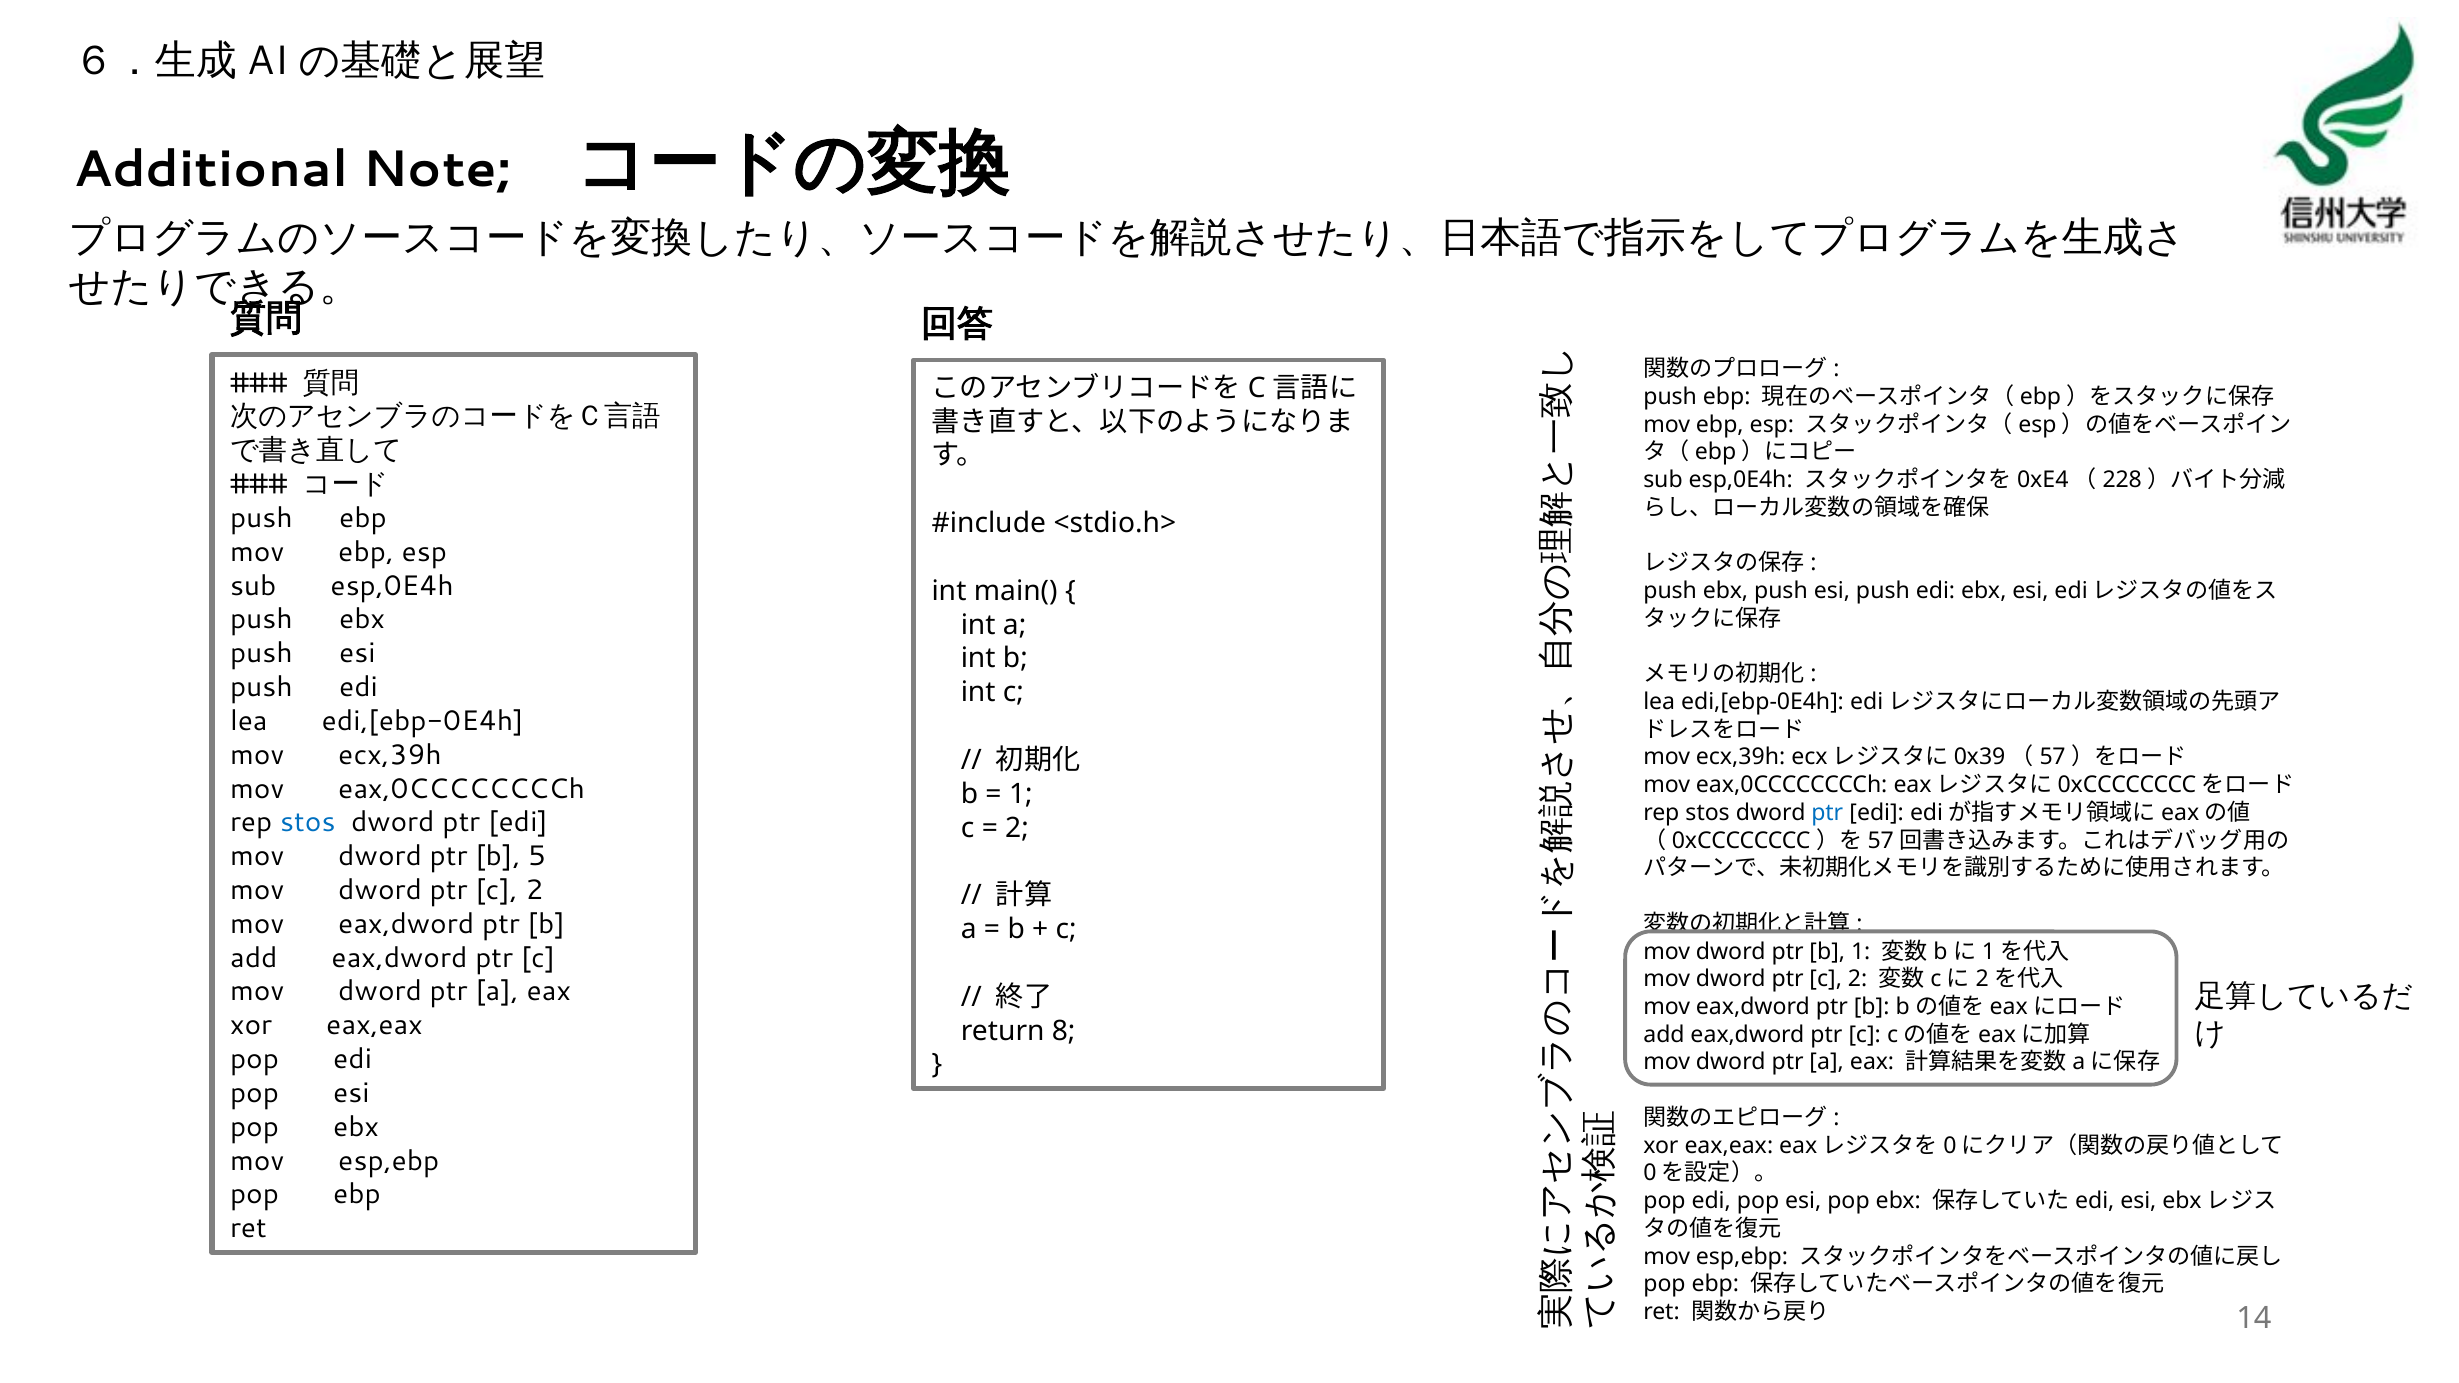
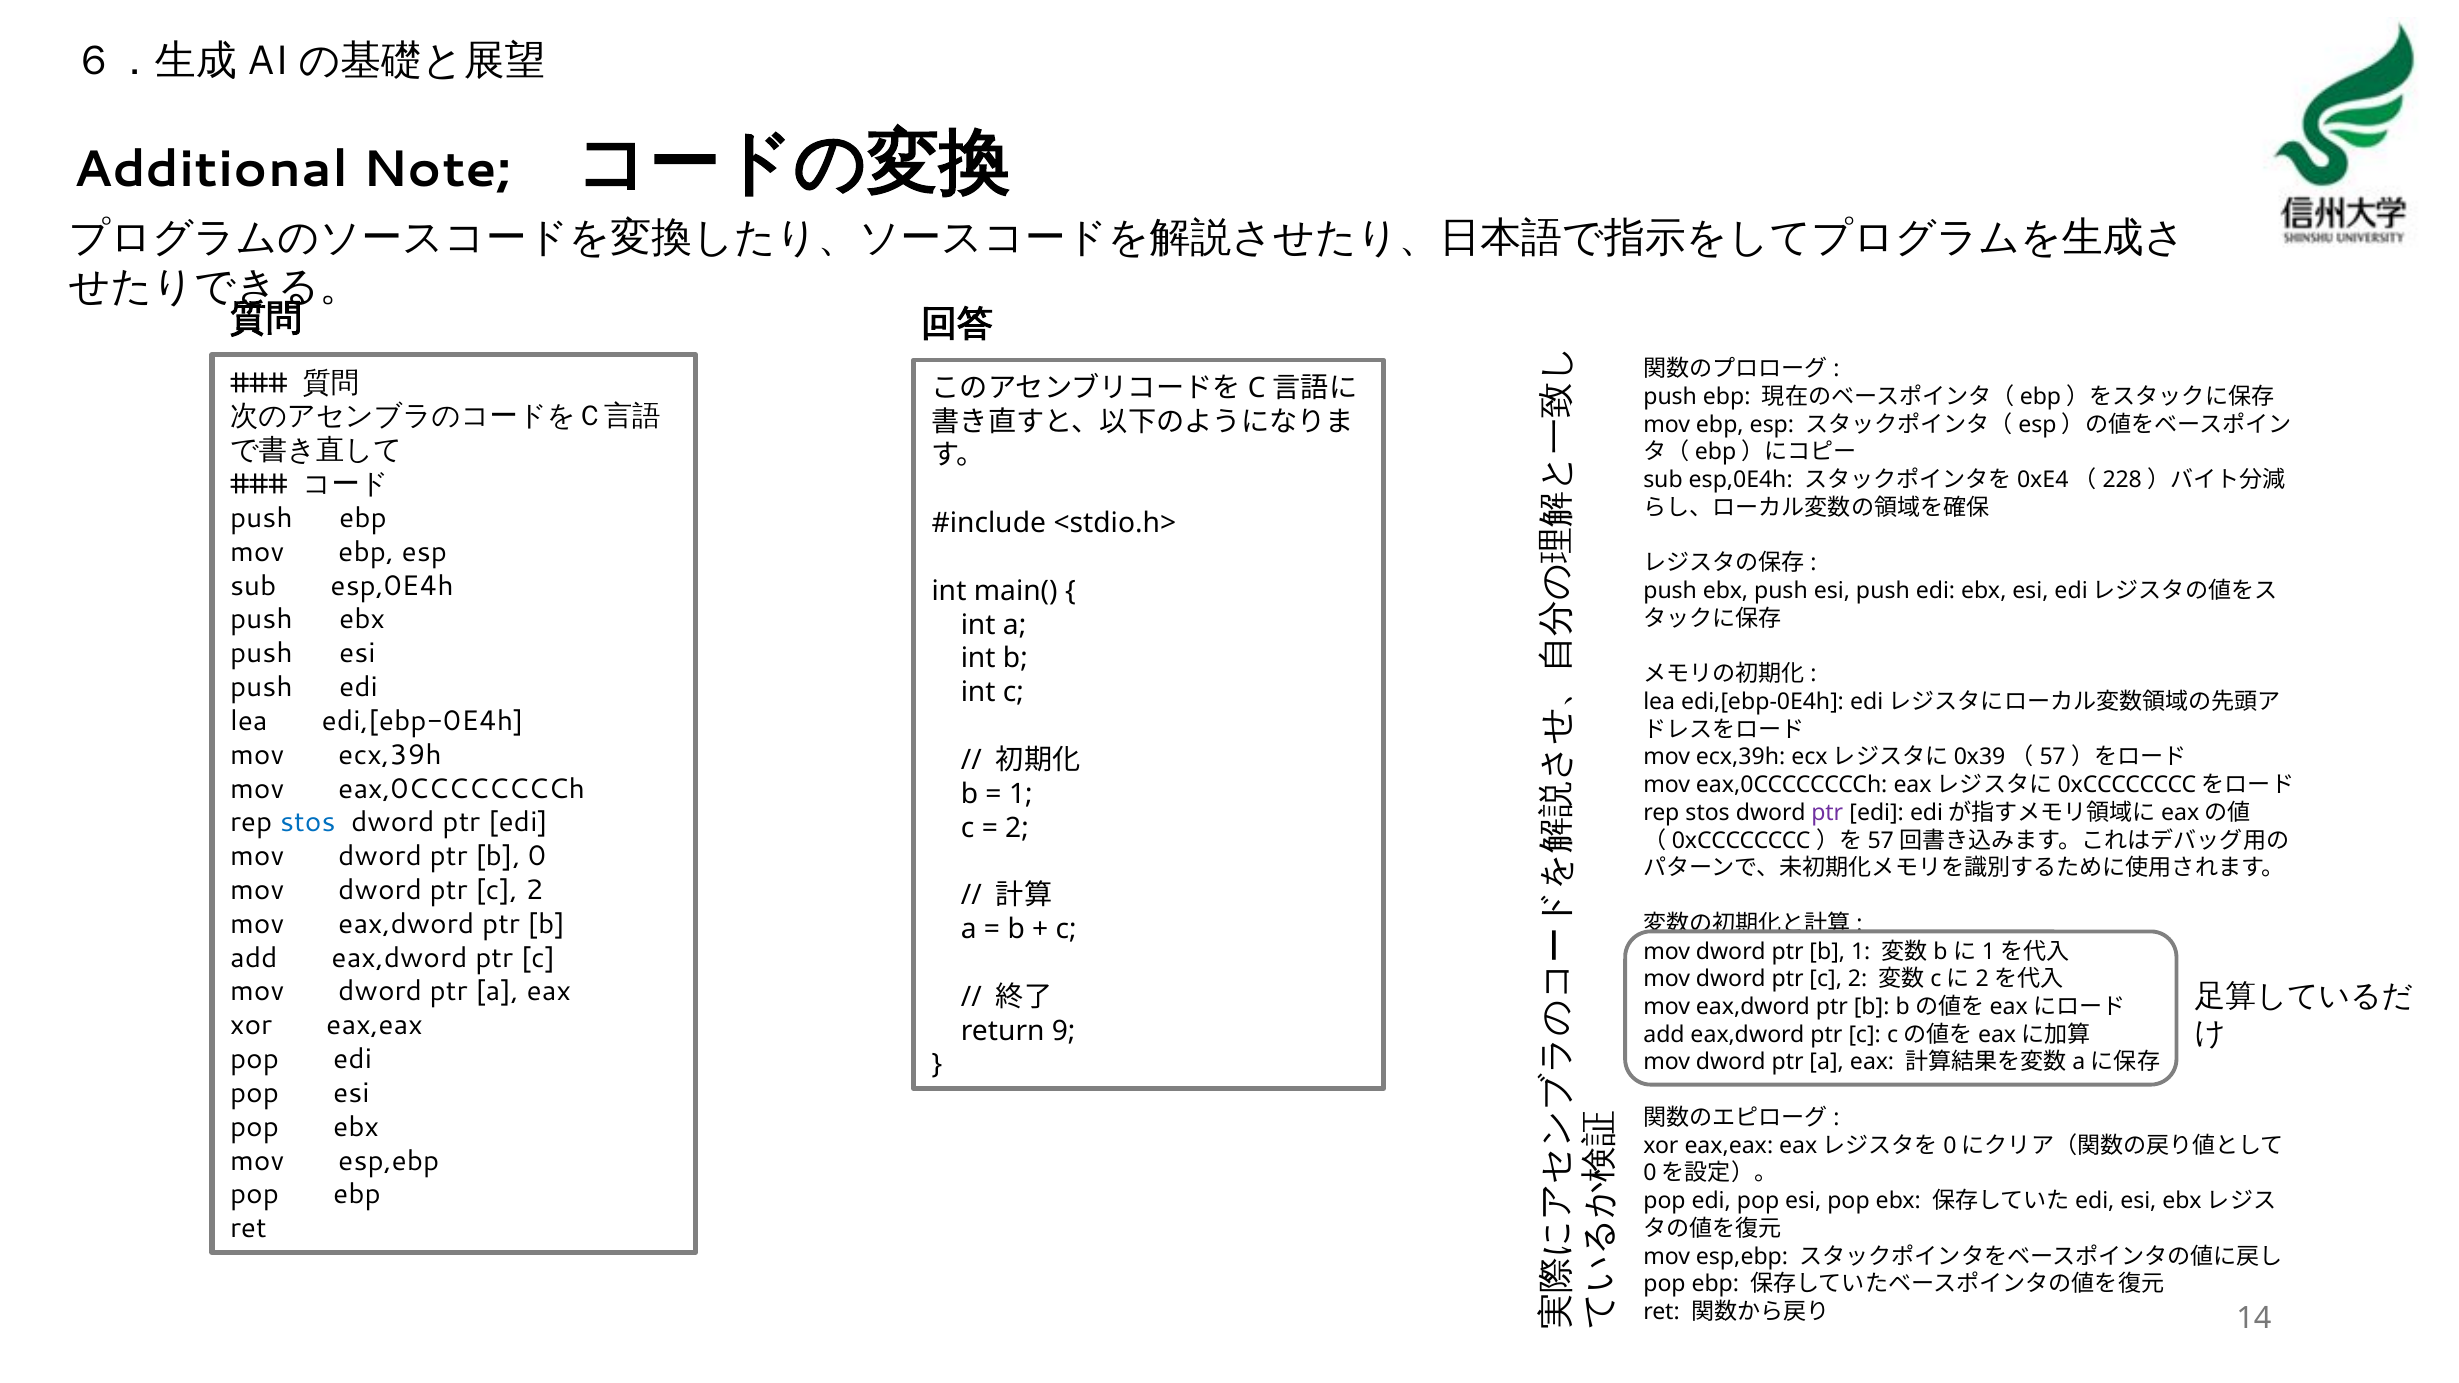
ptr colour: blue -> purple (1827, 813)
5: 5 -> 0 (537, 856)
8: 8 -> 9 (1064, 1031)
